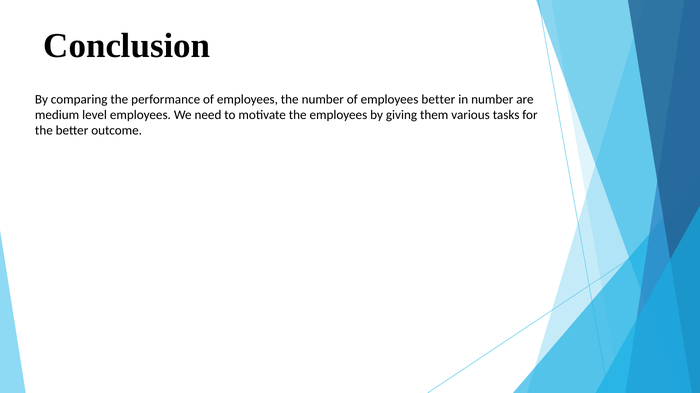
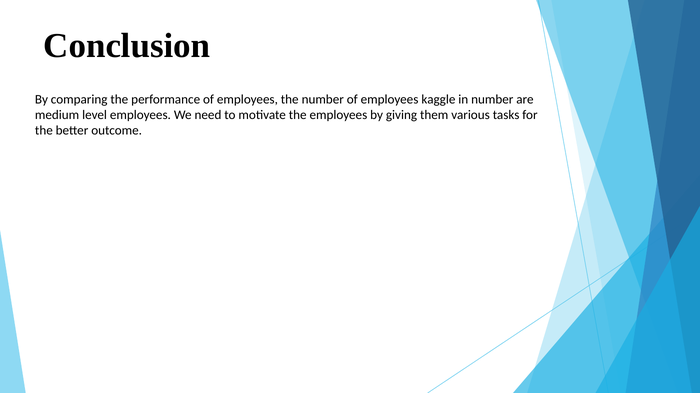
employees better: better -> kaggle (438, 99)
